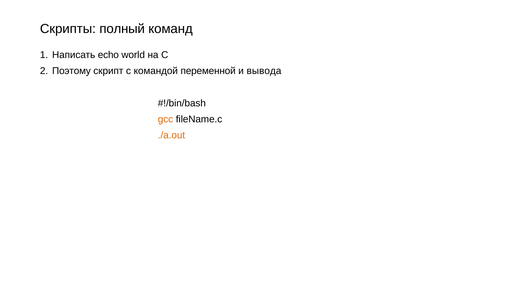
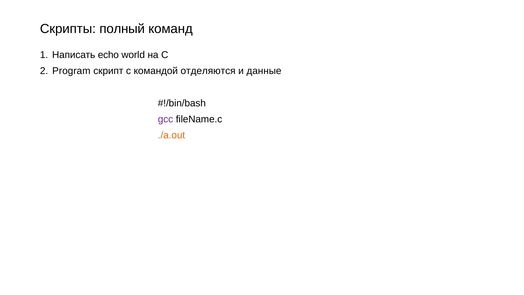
Поэтому: Поэтому -> Program (71, 71)
переменной: переменной -> отделяются (208, 71)
вывода: вывода -> данные (264, 71)
gcc colour: orange -> purple (165, 119)
